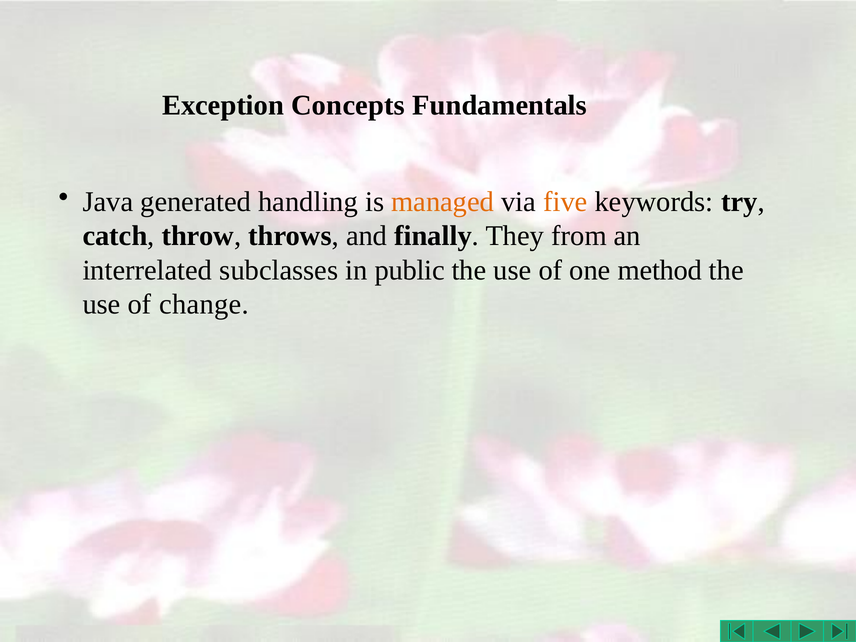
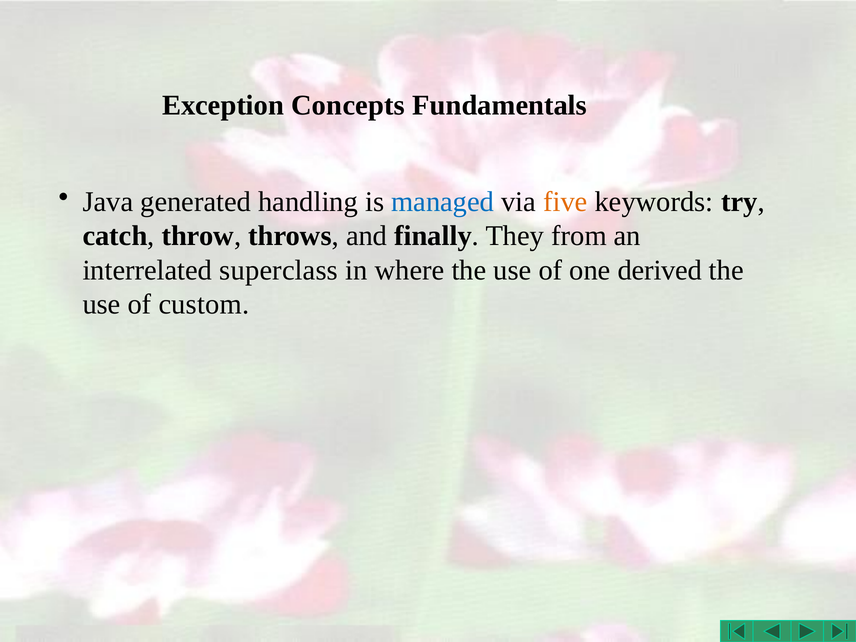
managed colour: orange -> blue (443, 202)
subclasses: subclasses -> superclass (279, 270)
public: public -> where (410, 270)
method: method -> derived (660, 270)
change: change -> custom (204, 304)
